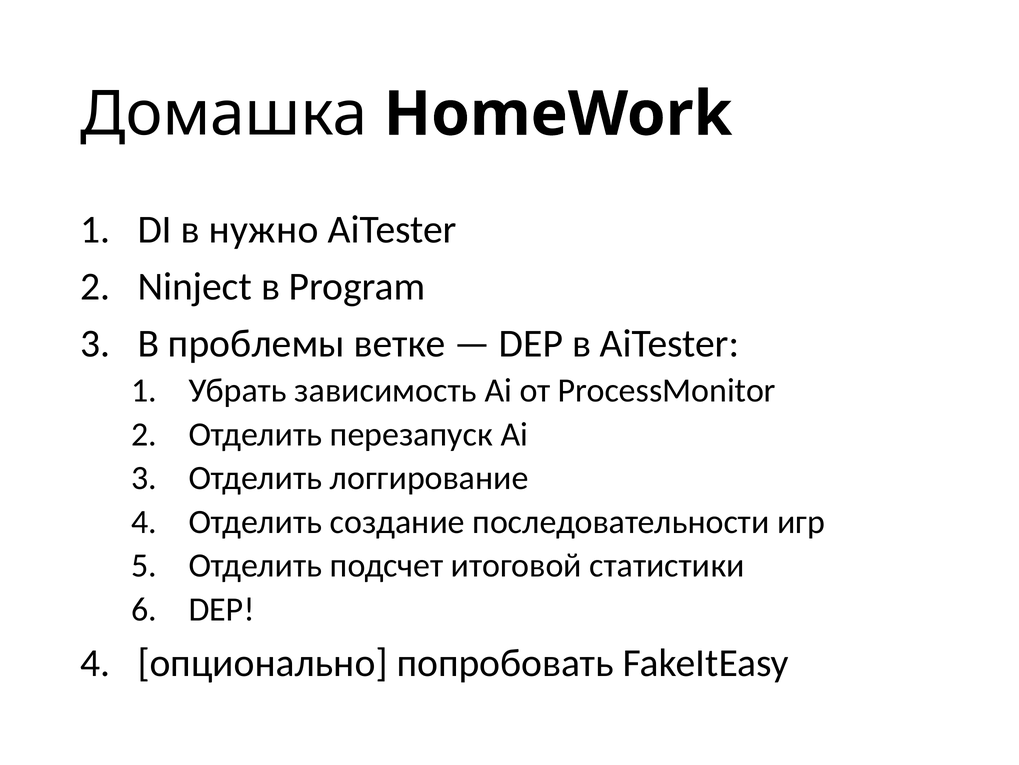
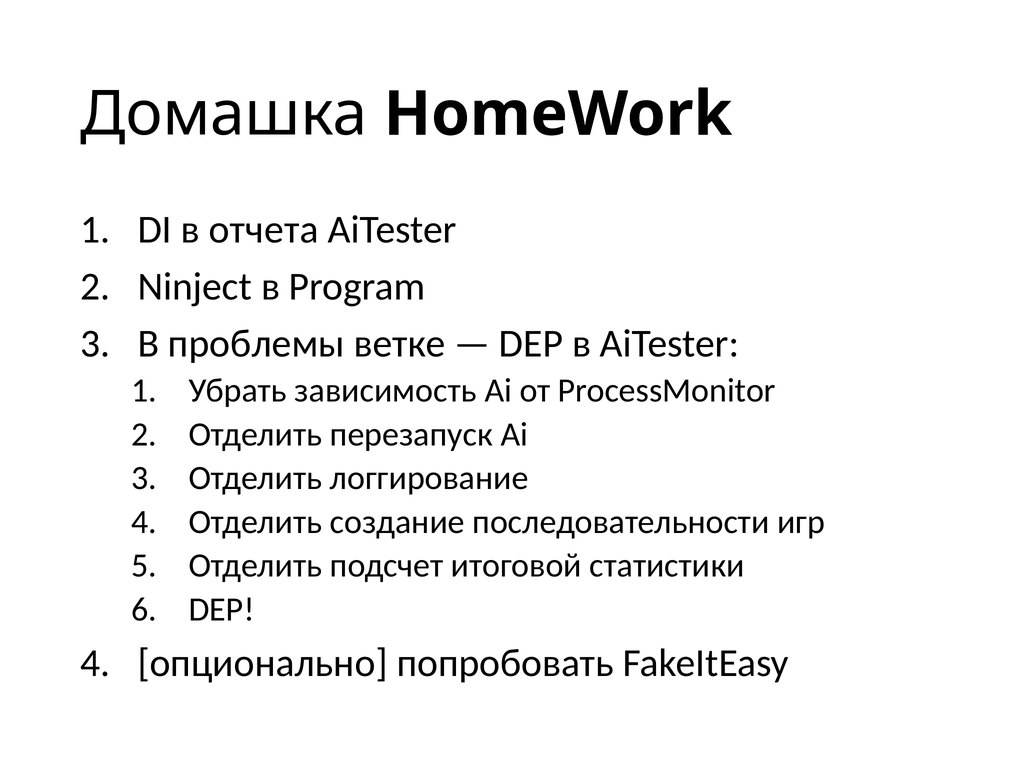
нужно: нужно -> отчета (264, 230)
